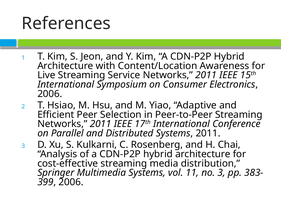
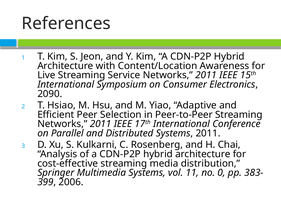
2006: 2006 -> 2090 (50, 94)
no 3: 3 -> 0 (221, 173)
